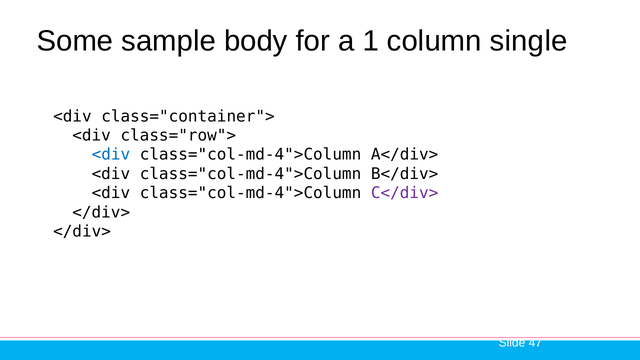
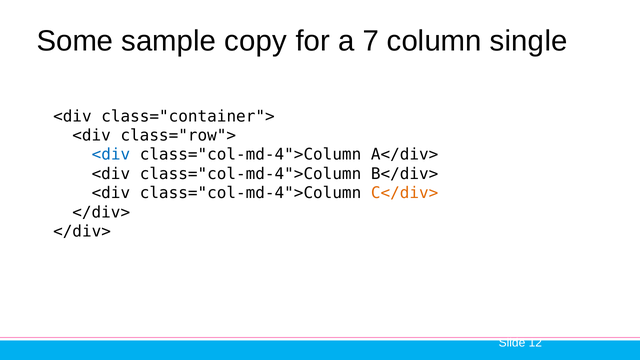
body: body -> copy (256, 41)
1: 1 -> 7 (371, 41)
C</div> colour: purple -> orange (405, 193)
47: 47 -> 12 (535, 343)
